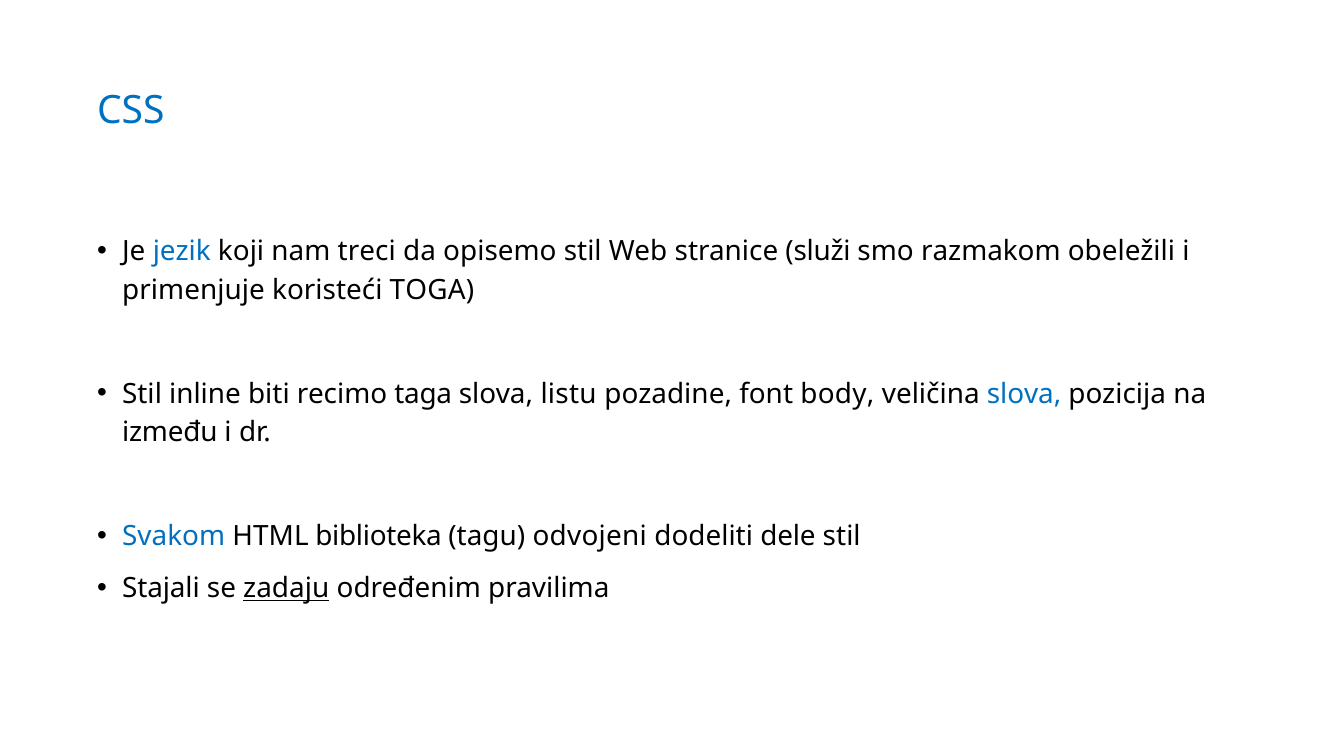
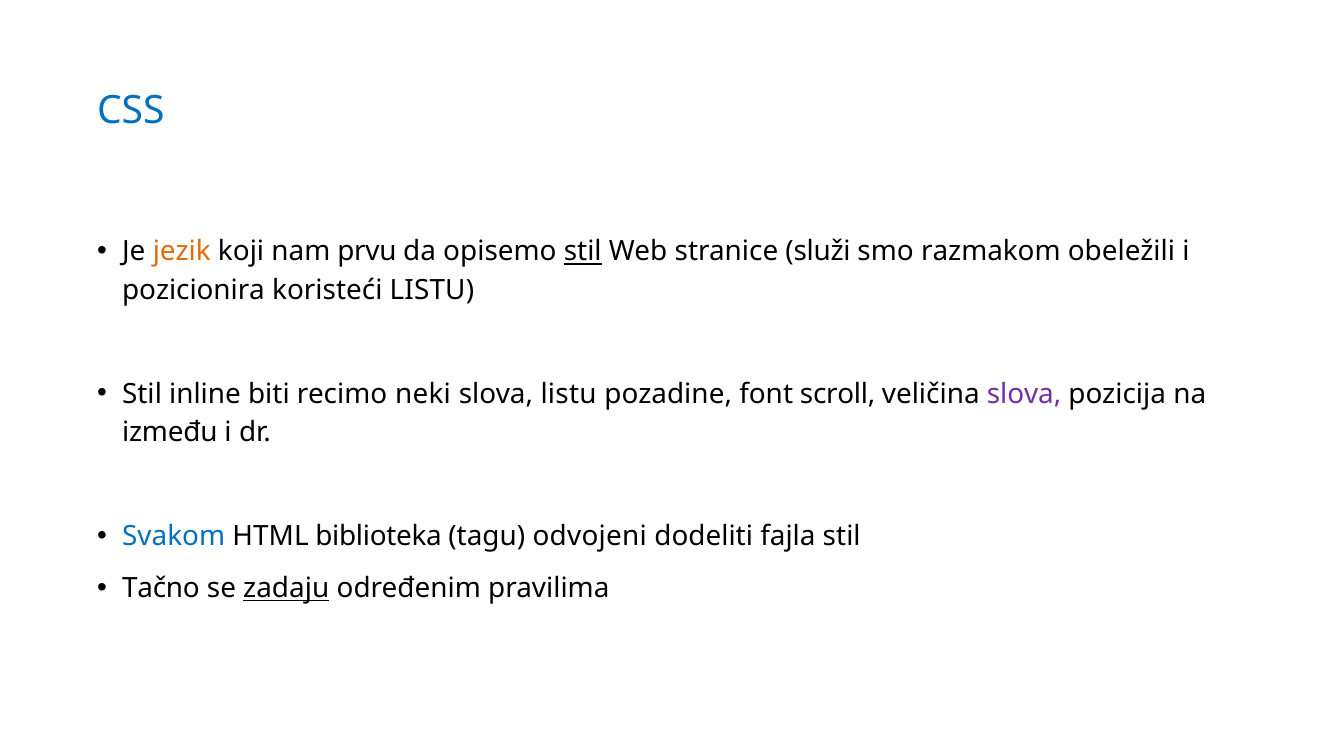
jezik colour: blue -> orange (182, 252)
treci: treci -> prvu (367, 252)
stil underline: none -> present (583, 252)
primenjuje: primenjuje -> pozicionira (194, 290)
koristeći TOGA: TOGA -> LISTU (432, 290)
taga: taga -> neki (423, 394)
body: body -> scroll (838, 394)
slova colour: blue -> purple (1024, 394)
dele: dele -> fajla (788, 536)
Stajali: Stajali -> Tačno (161, 588)
